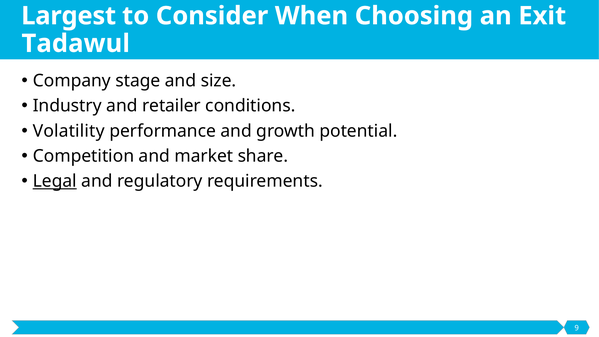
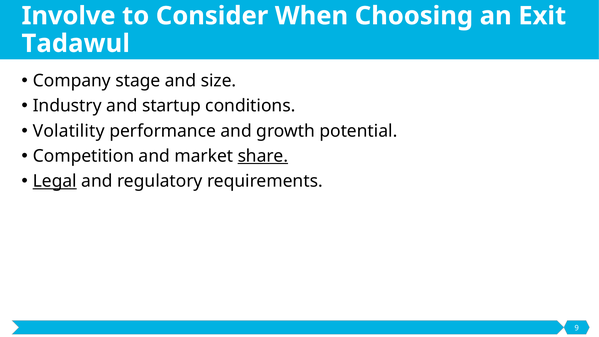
Largest: Largest -> Involve (69, 16)
retailer: retailer -> startup (172, 106)
share underline: none -> present (263, 156)
